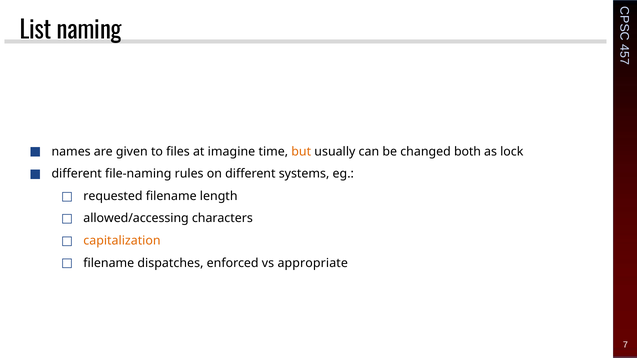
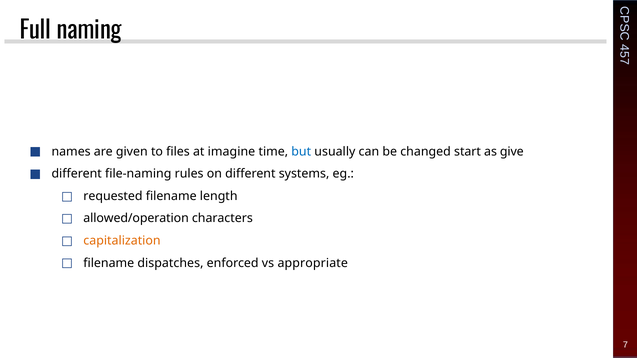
List: List -> Full (35, 30)
but colour: orange -> blue (301, 152)
both: both -> start (468, 152)
lock: lock -> give (512, 152)
allowed/accessing: allowed/accessing -> allowed/operation (136, 219)
